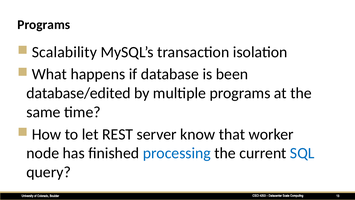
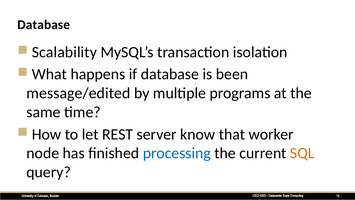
Programs: Programs -> Database (44, 25)
database/edited: database/edited -> message/edited (78, 93)
SQL colour: blue -> orange (302, 153)
